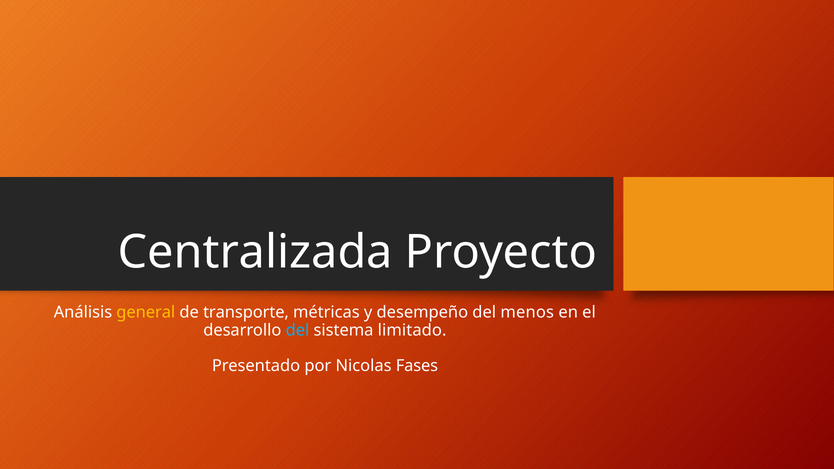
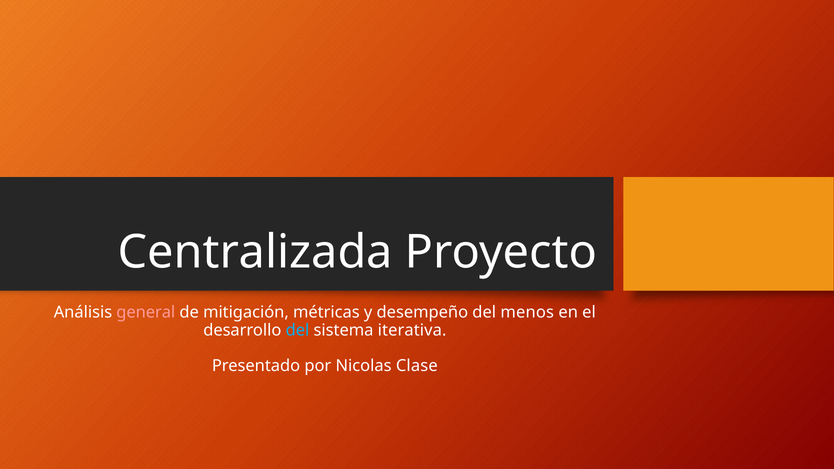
general colour: yellow -> pink (146, 313)
transporte: transporte -> mitigación (246, 313)
limitado: limitado -> iterativa (412, 330)
Fases: Fases -> Clase (417, 366)
